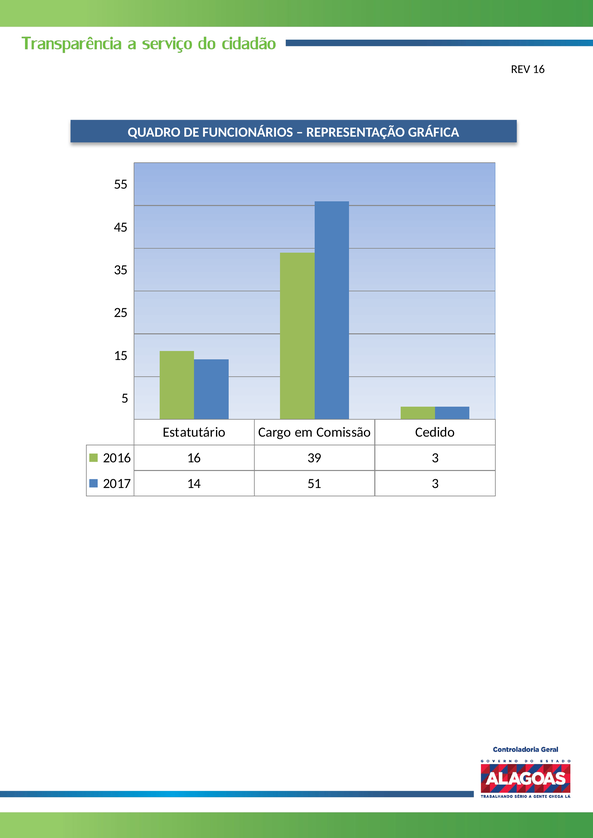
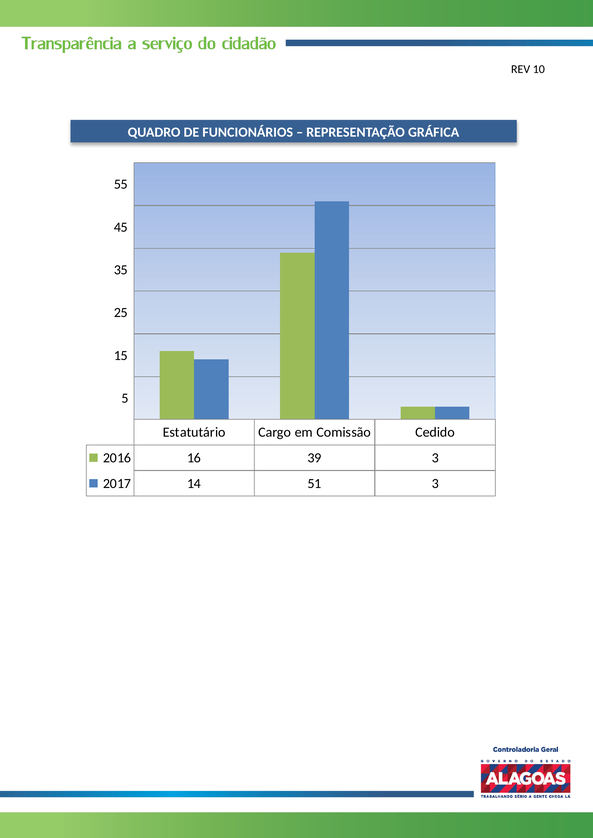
REV 16: 16 -> 10 (539, 69)
